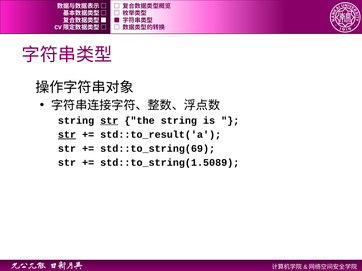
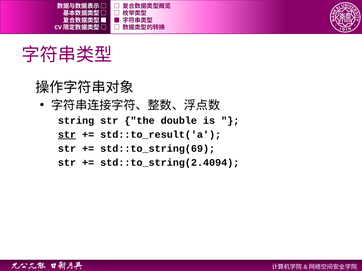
str underline: present -> none (109, 121)
the string: string -> double (179, 121)
std::to_string(1.5089: std::to_string(1.5089 -> std::to_string(2.4094 (170, 163)
